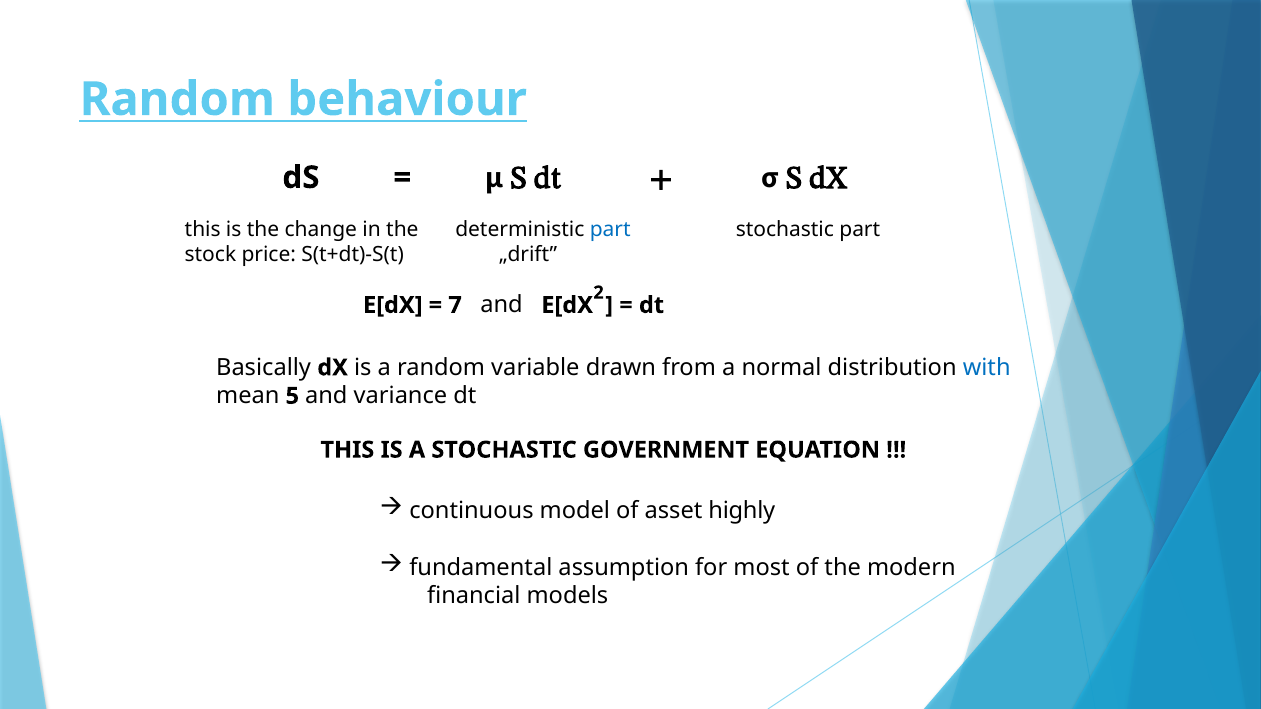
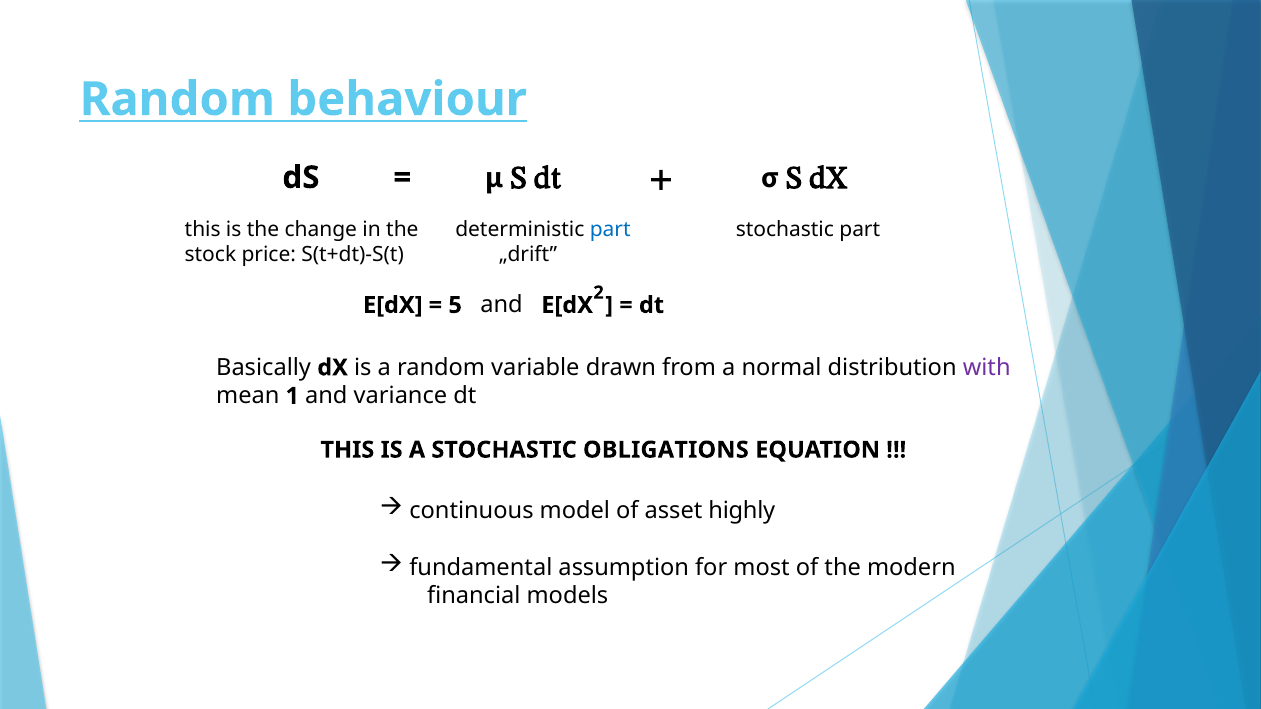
7: 7 -> 5 (455, 305)
with colour: blue -> purple (987, 368)
5: 5 -> 1 (292, 396)
GOVERNMENT: GOVERNMENT -> OBLIGATIONS (666, 450)
